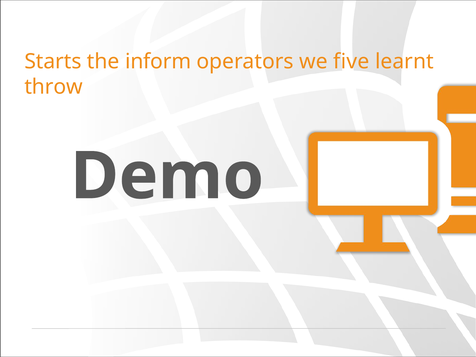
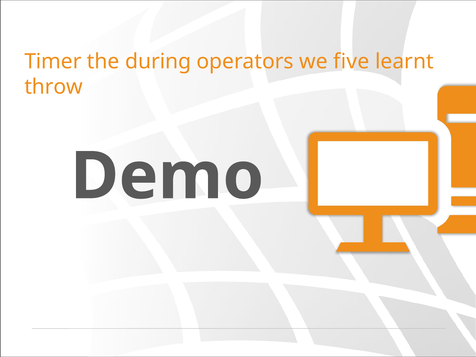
Starts: Starts -> Timer (53, 61)
inform: inform -> during (158, 61)
